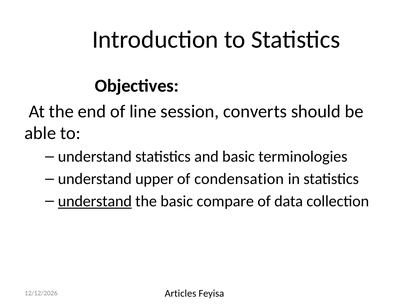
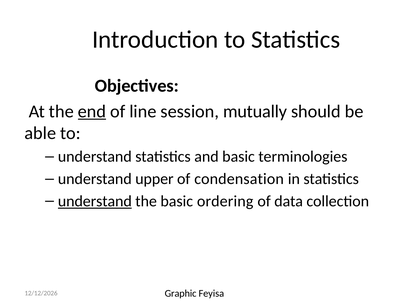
end underline: none -> present (92, 112)
converts: converts -> mutually (255, 112)
compare: compare -> ordering (225, 202)
Articles: Articles -> Graphic (181, 294)
